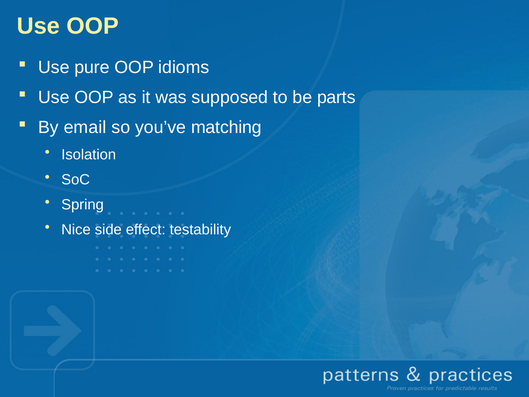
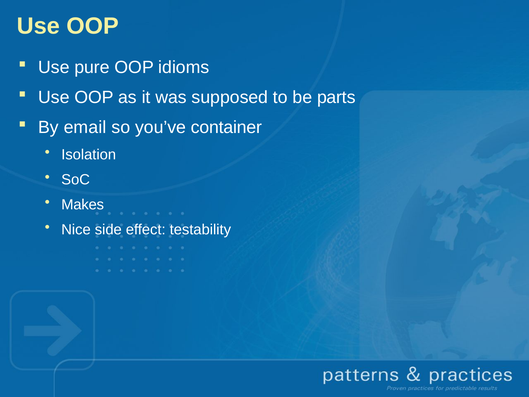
matching: matching -> container (226, 127)
Spring: Spring -> Makes (83, 205)
